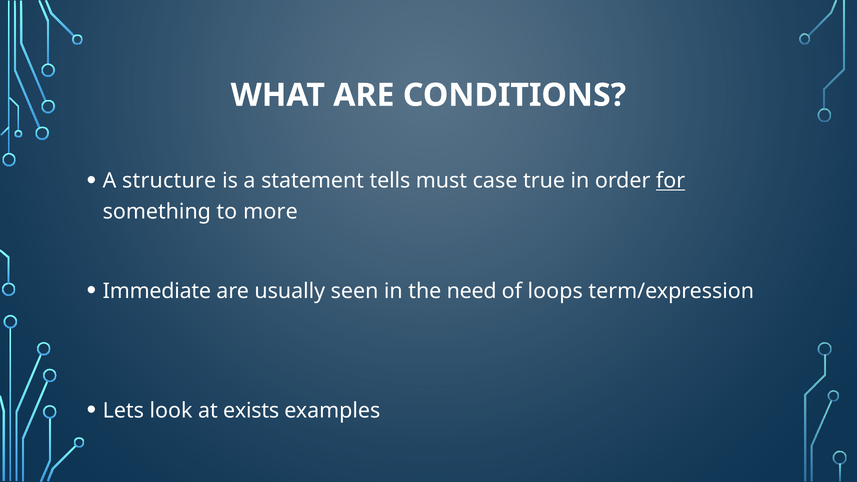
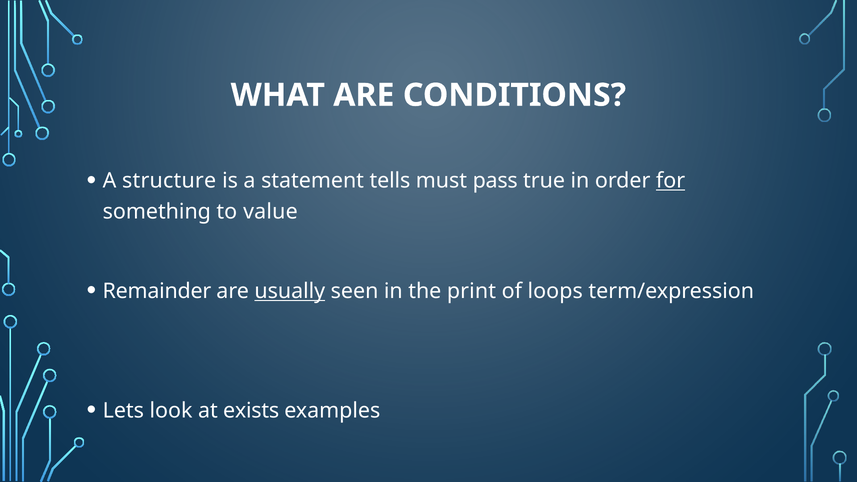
case: case -> pass (495, 181)
more: more -> value (270, 212)
Immediate: Immediate -> Remainder (157, 291)
usually underline: none -> present (290, 291)
need: need -> print (471, 291)
